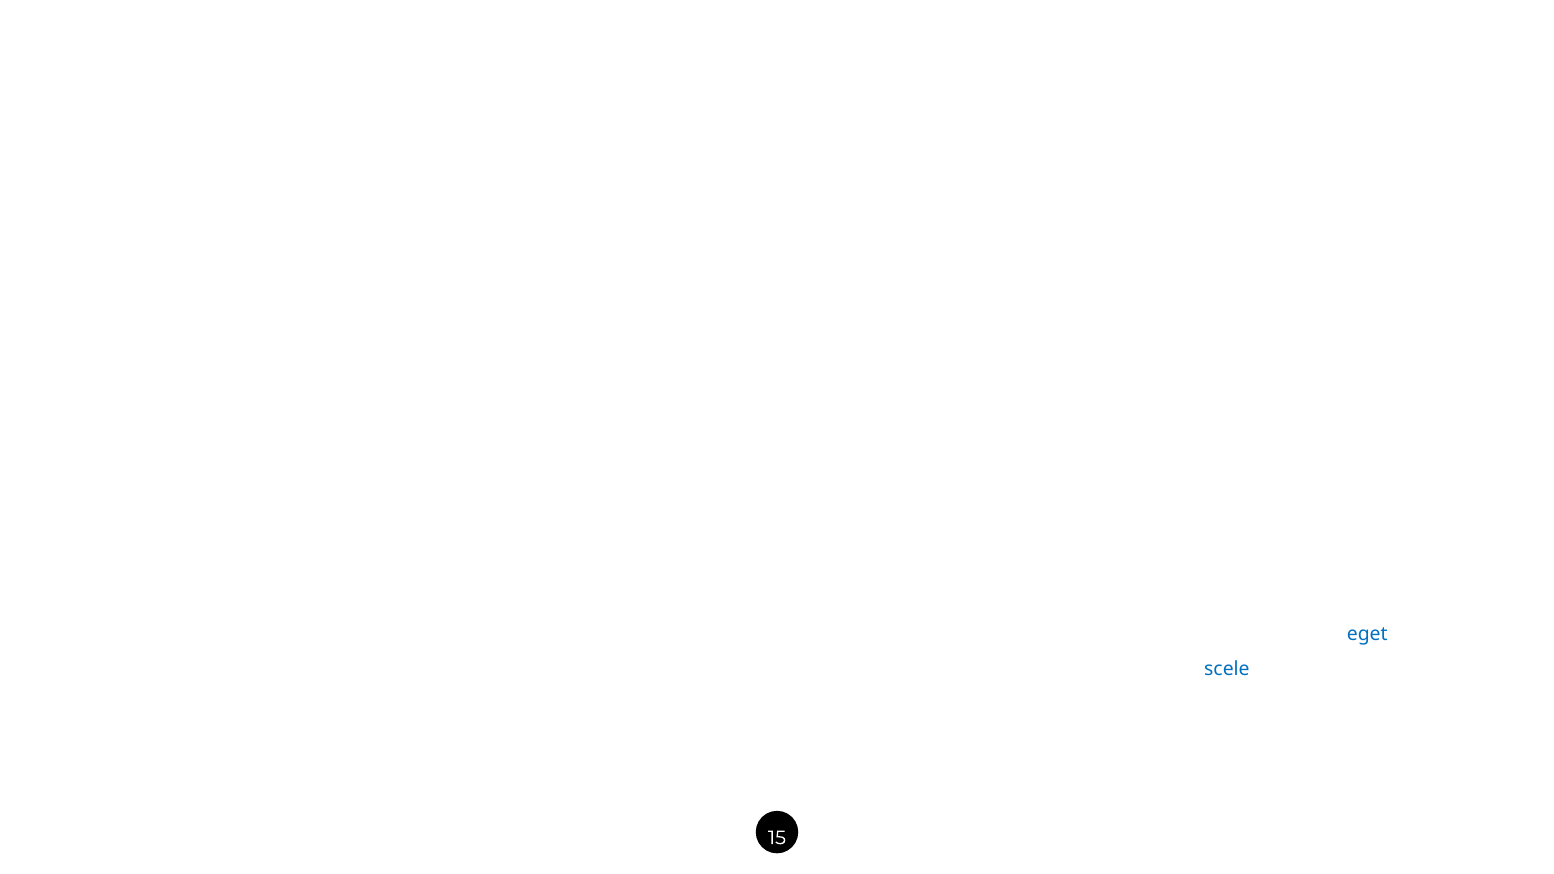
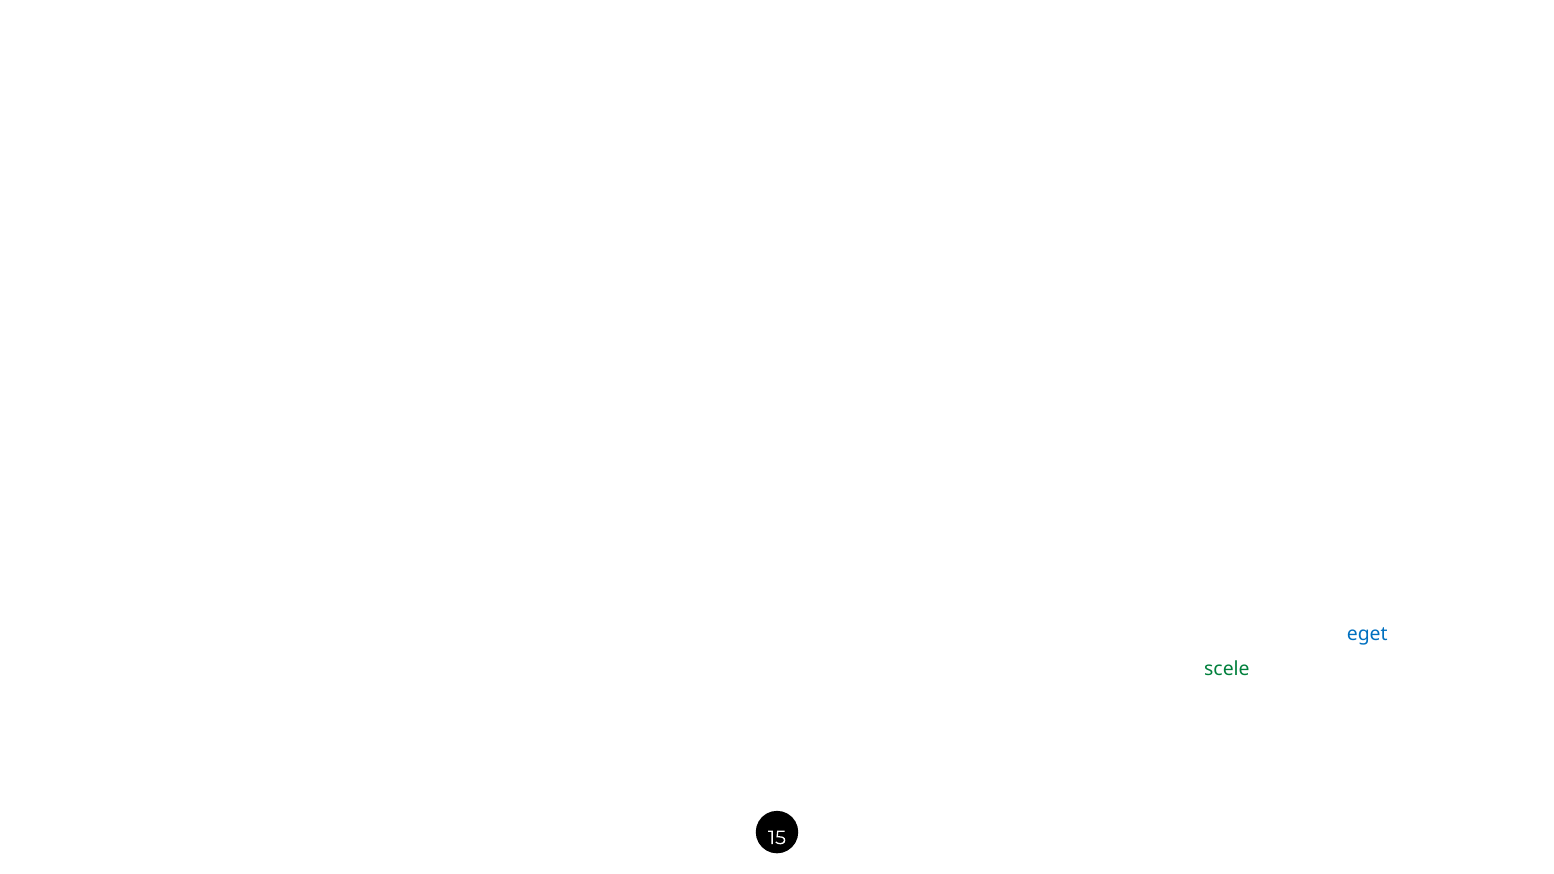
scele colour: blue -> green (1227, 669)
